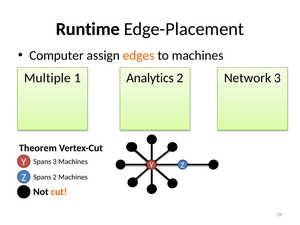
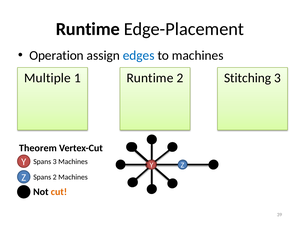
Computer: Computer -> Operation (56, 55)
edges colour: orange -> blue (139, 55)
Analytics: Analytics -> Runtime (150, 78)
Network: Network -> Stitching (248, 78)
